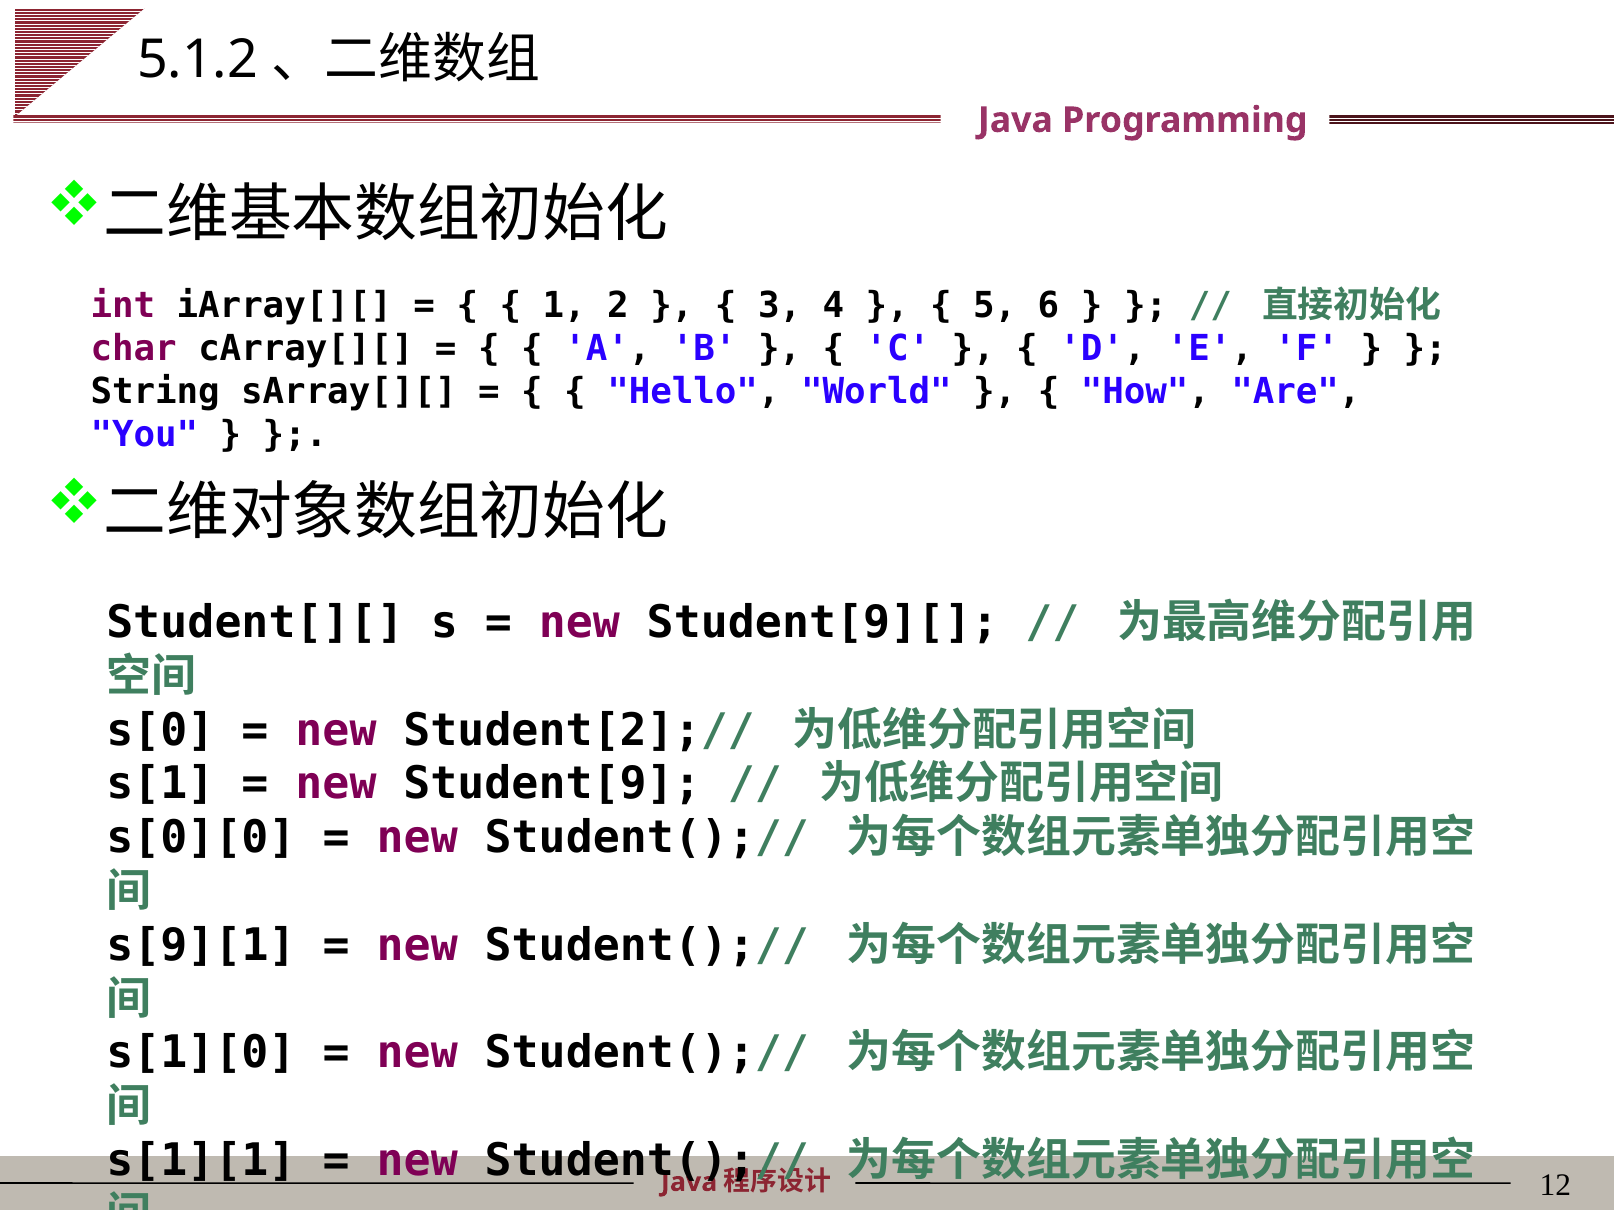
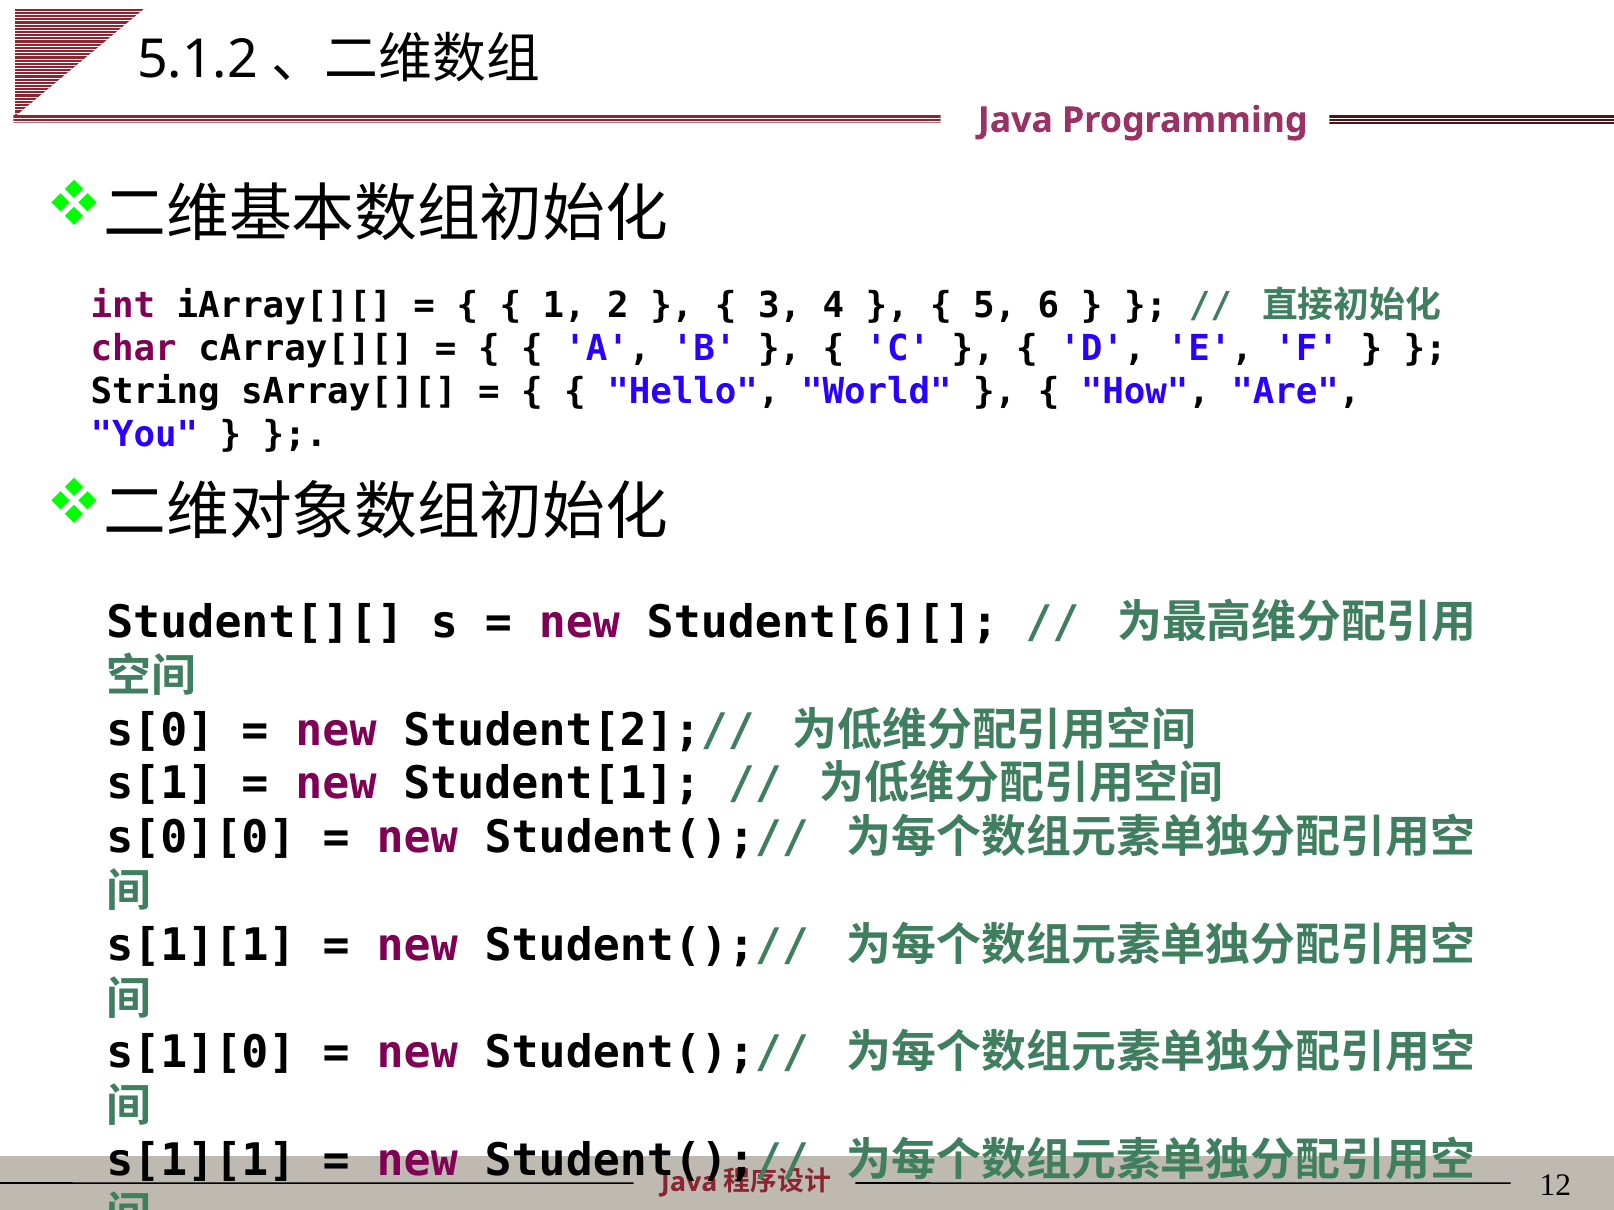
Student[9][: Student[9][ -> Student[6][ (823, 623)
Student[9: Student[9 -> Student[1 (552, 785)
s[9][1: s[9][1 -> s[1][1 (201, 946)
